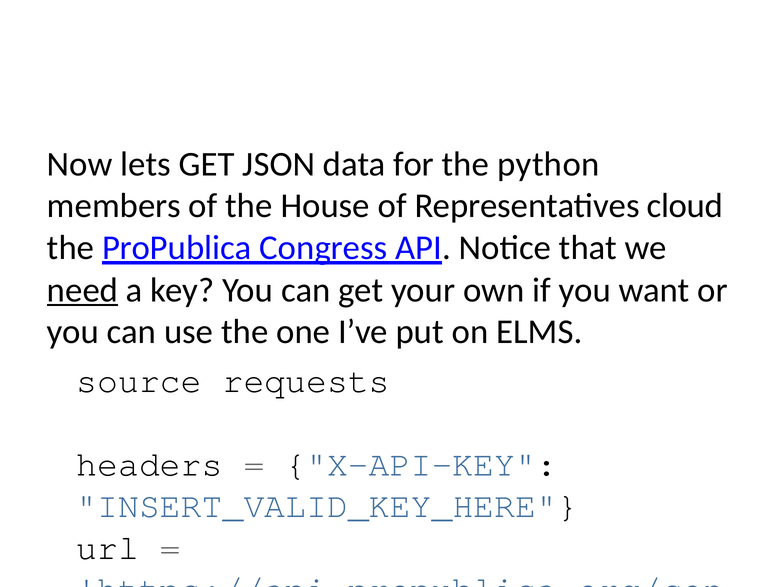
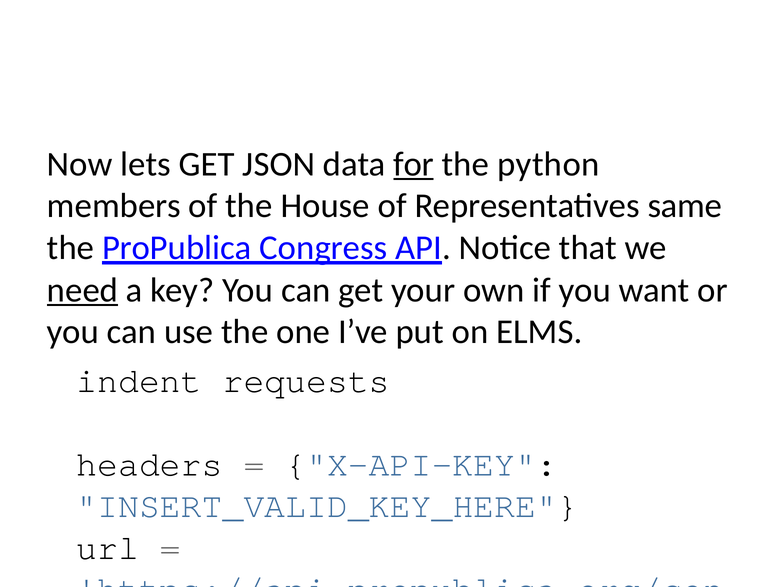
for underline: none -> present (414, 164)
cloud: cloud -> same (685, 206)
source: source -> indent (139, 381)
